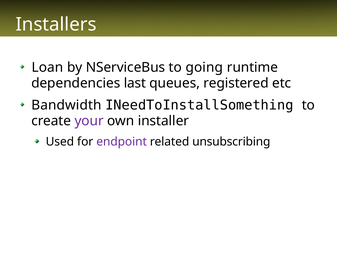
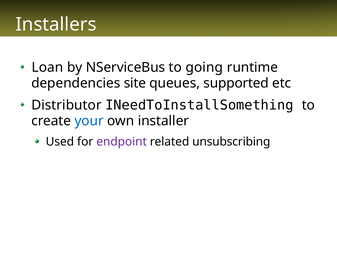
last: last -> site (135, 83)
registered: registered -> supported (236, 83)
Bandwidth: Bandwidth -> Distributor (66, 105)
your colour: purple -> blue (89, 121)
